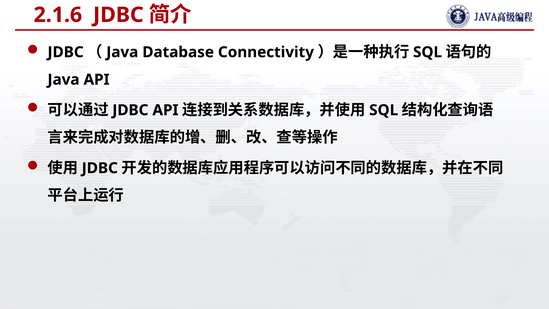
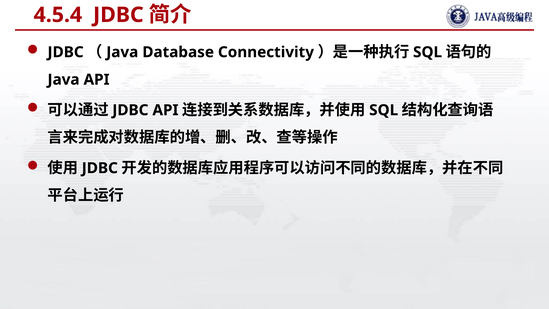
2.1.6: 2.1.6 -> 4.5.4 (58, 15)
